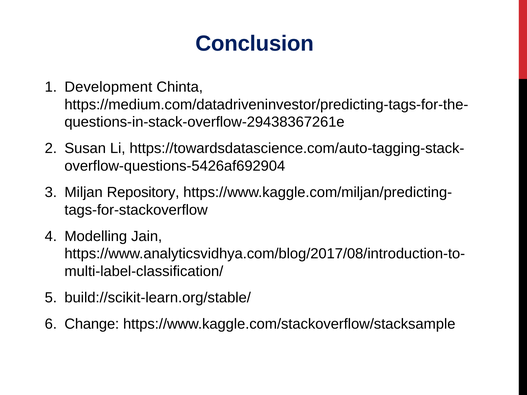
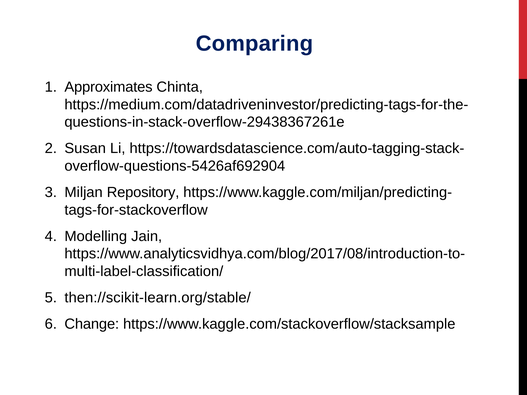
Conclusion: Conclusion -> Comparing (255, 44)
Development: Development -> Approximates (109, 87)
build://scikit-learn.org/stable/: build://scikit-learn.org/stable/ -> then://scikit-learn.org/stable/ (158, 298)
